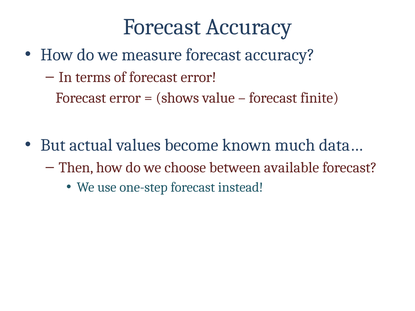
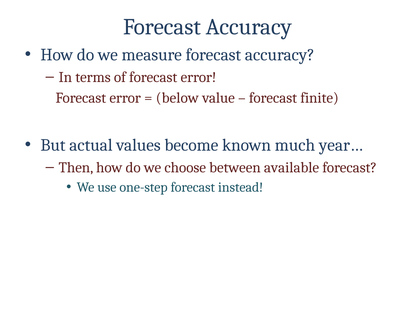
shows: shows -> below (177, 98)
data…: data… -> year… (341, 145)
